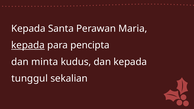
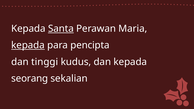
Santa underline: none -> present (61, 29)
minta: minta -> tinggi (45, 62)
tunggul: tunggul -> seorang (30, 79)
